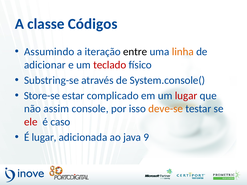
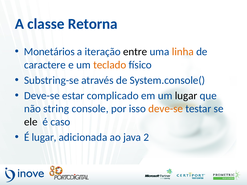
Códigos: Códigos -> Retorna (93, 24)
Assumindo: Assumindo -> Monetários (49, 52)
adicionar: adicionar -> caractere (45, 65)
teclado colour: red -> orange (110, 65)
Store-se: Store-se -> Deve-se (42, 96)
lugar colour: red -> black (186, 96)
assim: assim -> string (56, 109)
ele colour: red -> black (31, 122)
9: 9 -> 2 (146, 137)
